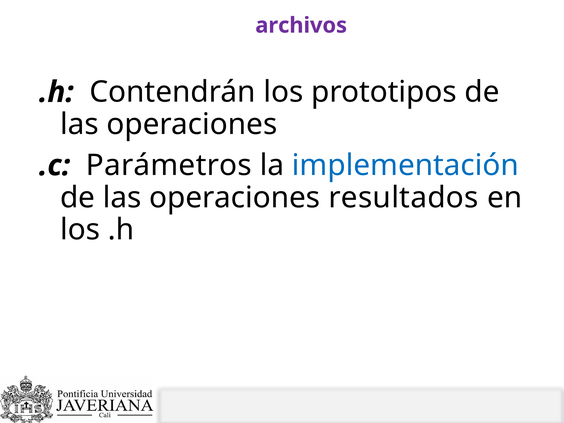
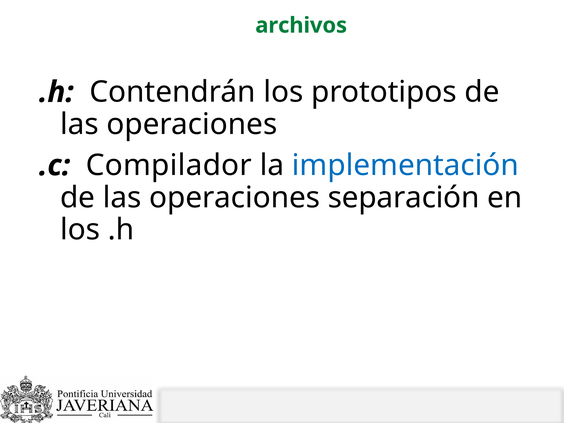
archivos colour: purple -> green (301, 25)
Parámetros: Parámetros -> Compilador (169, 165)
resultados: resultados -> separación (404, 198)
